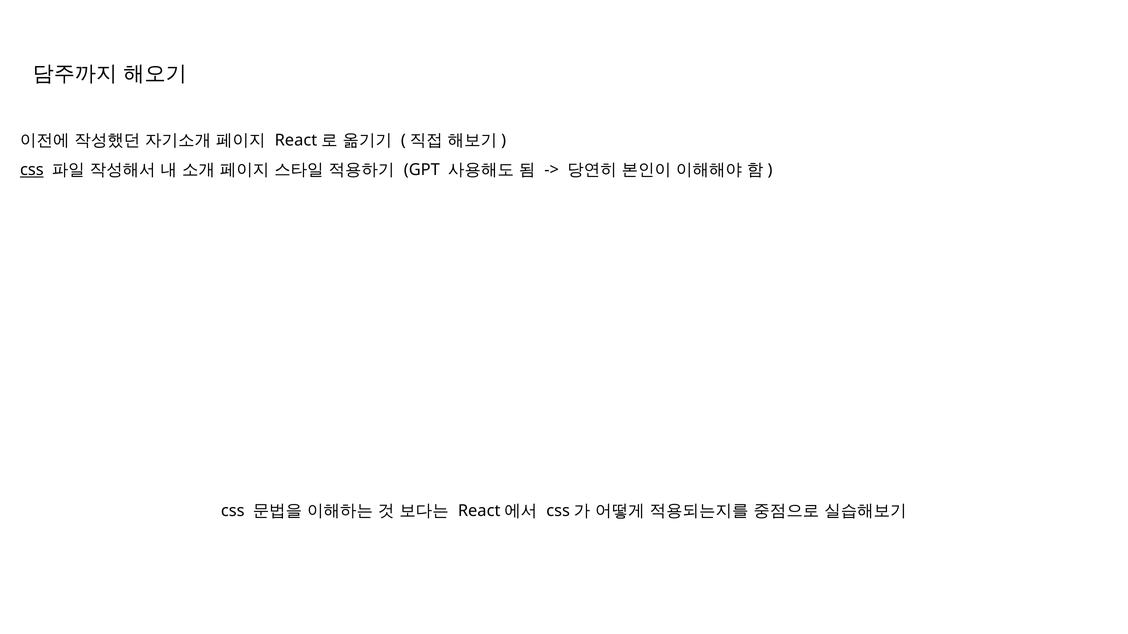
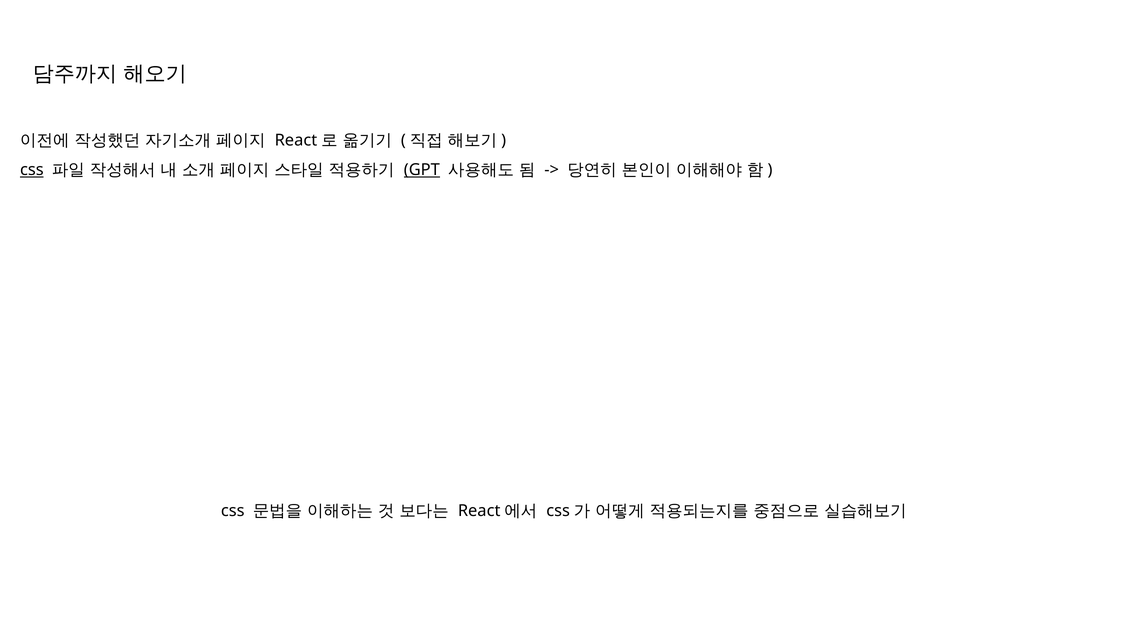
GPT underline: none -> present (422, 170)
